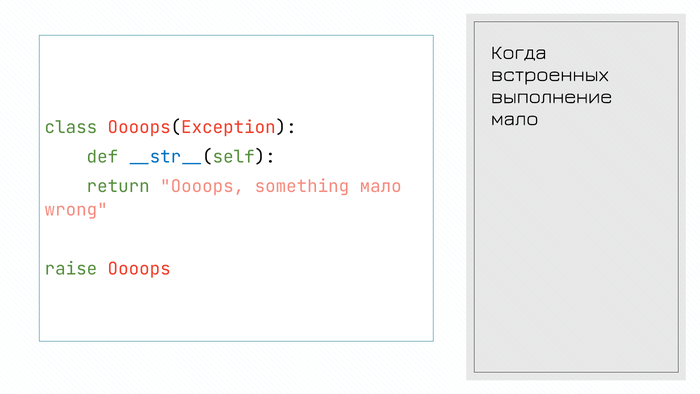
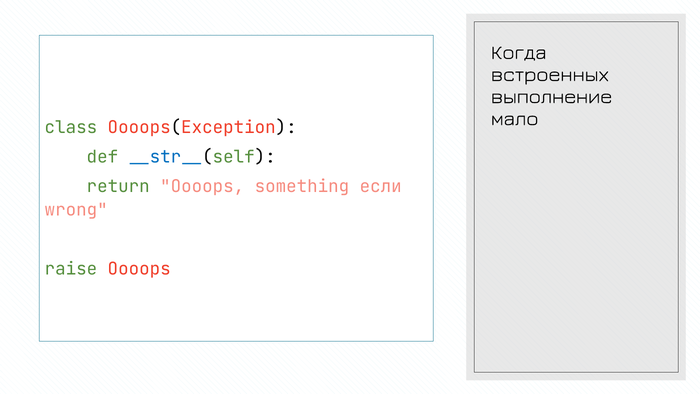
something мало: мало -> если (381, 187)
